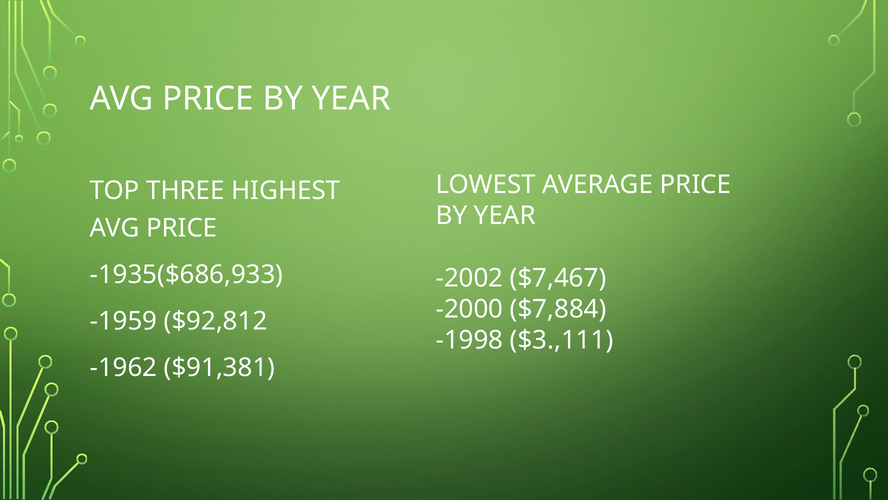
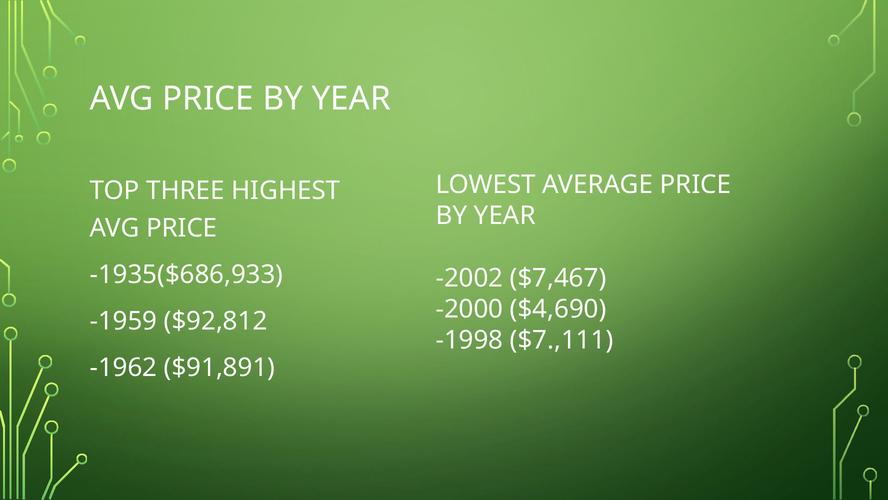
$7,884: $7,884 -> $4,690 (558, 309)
$3.,111: $3.,111 -> $7.,111 (562, 340)
$91,381: $91,381 -> $91,891 (220, 367)
